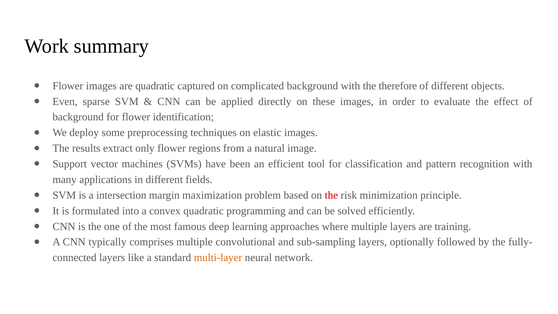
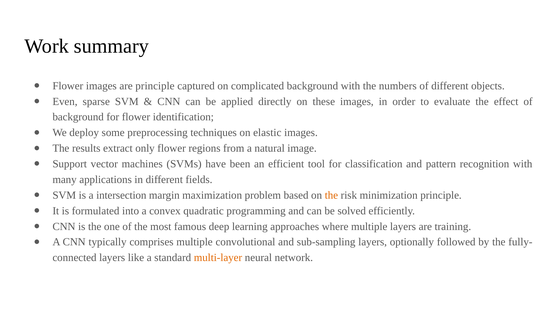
are quadratic: quadratic -> principle (155, 86)
therefore: therefore -> numbers (398, 86)
the colour: red -> orange (331, 195)
